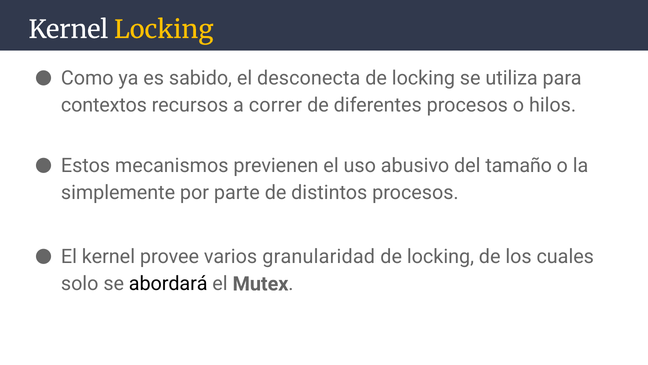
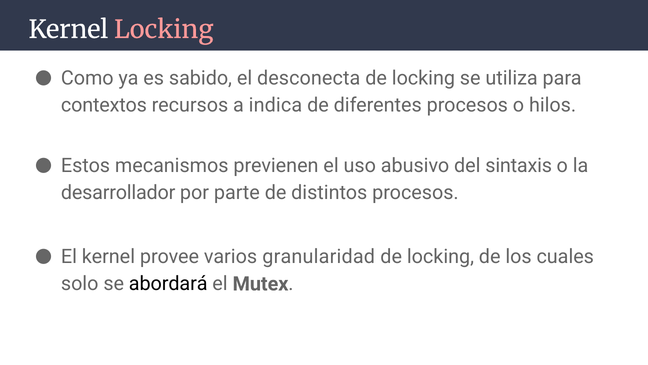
Locking colour: yellow -> pink (164, 30)
correr: correr -> indica (275, 105)
tamaño: tamaño -> sintaxis (519, 165)
simplemente: simplemente -> desarrollador (118, 193)
